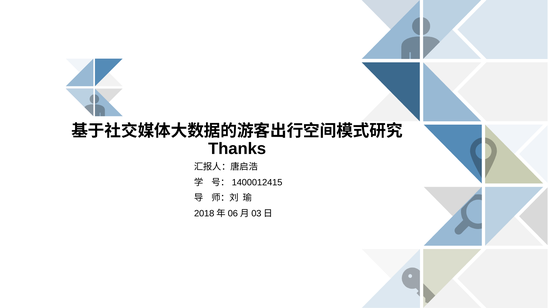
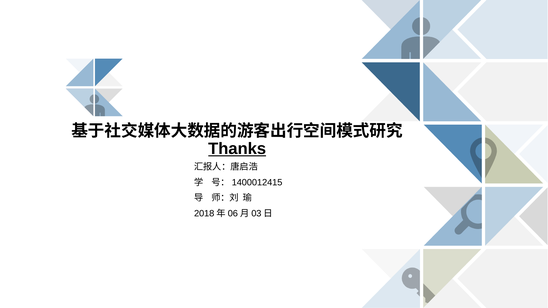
Thanks underline: none -> present (237, 149)
